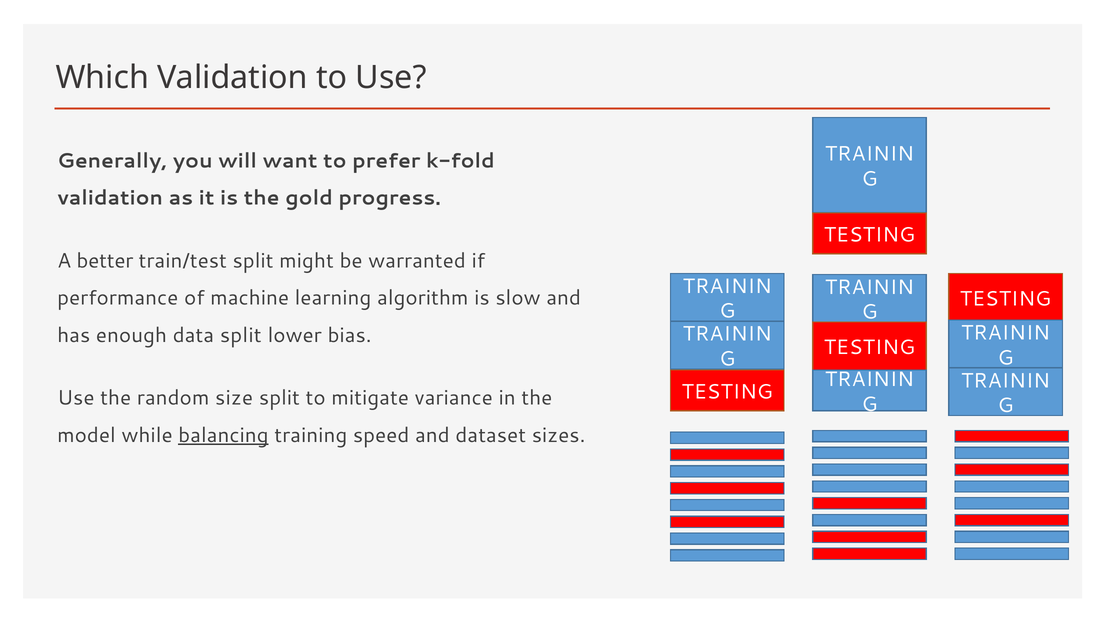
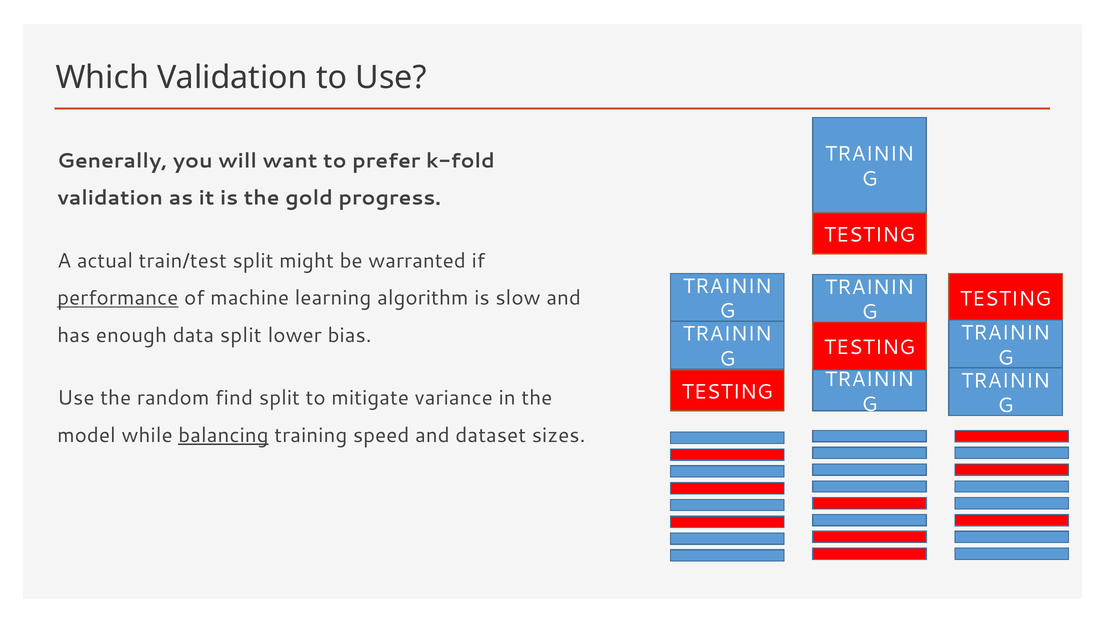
better: better -> actual (105, 260)
performance underline: none -> present (118, 298)
size: size -> find (234, 398)
